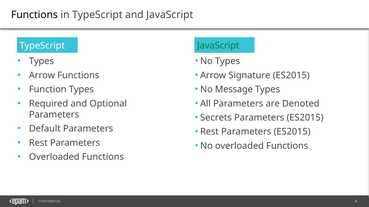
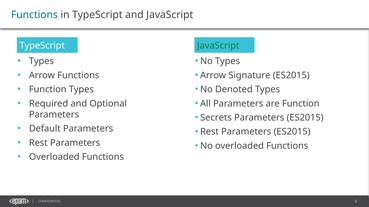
Functions colour: black -> blue (34, 15)
Message: Message -> Denoted (234, 90)
are Denoted: Denoted -> Function (301, 104)
